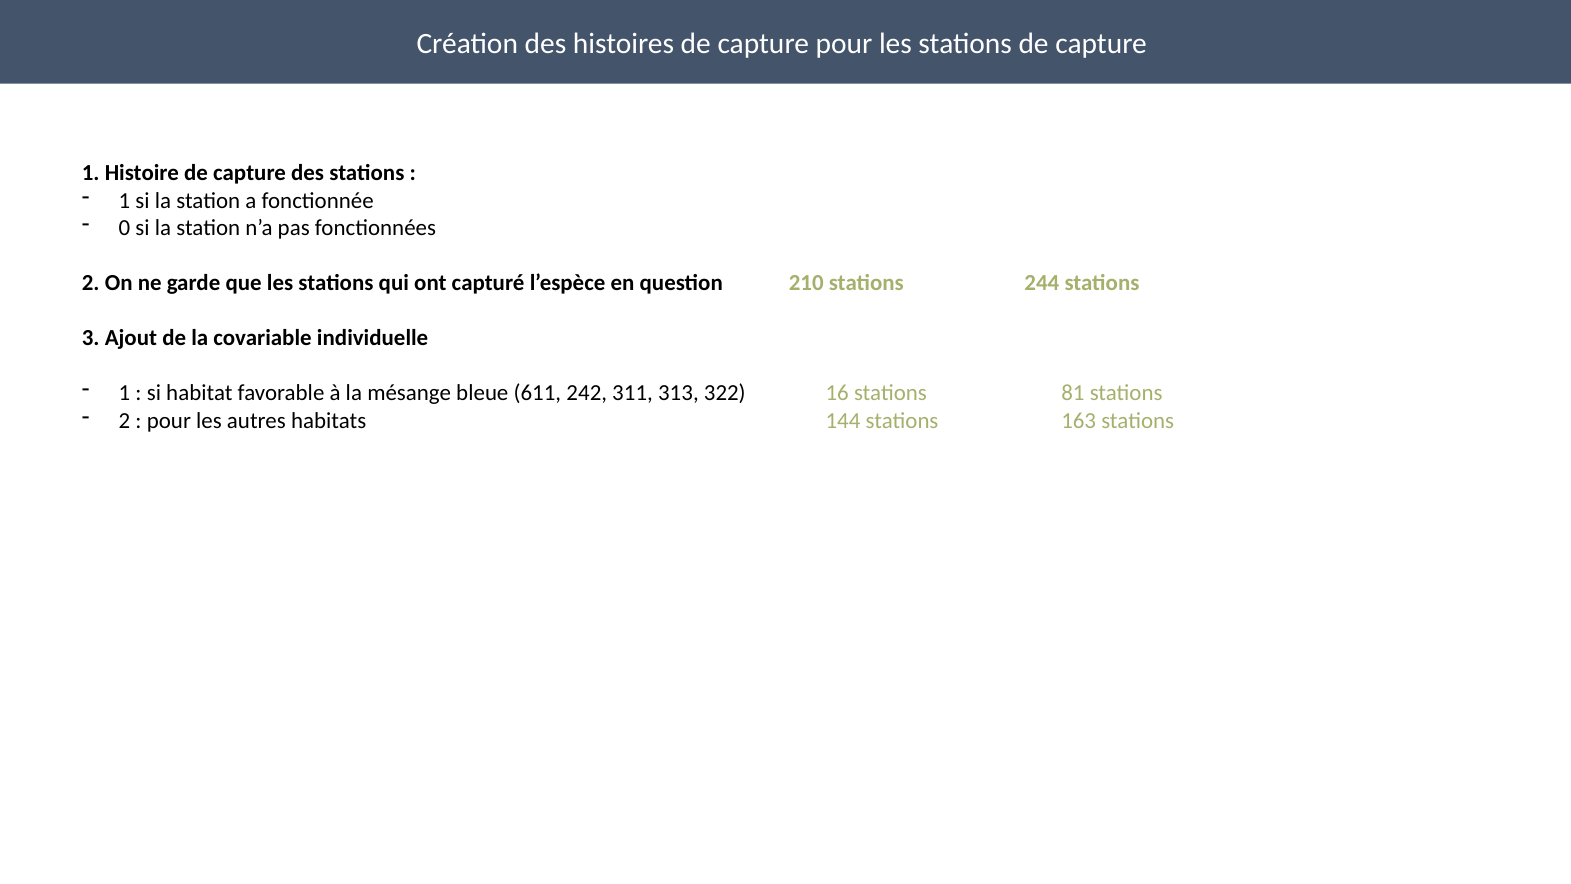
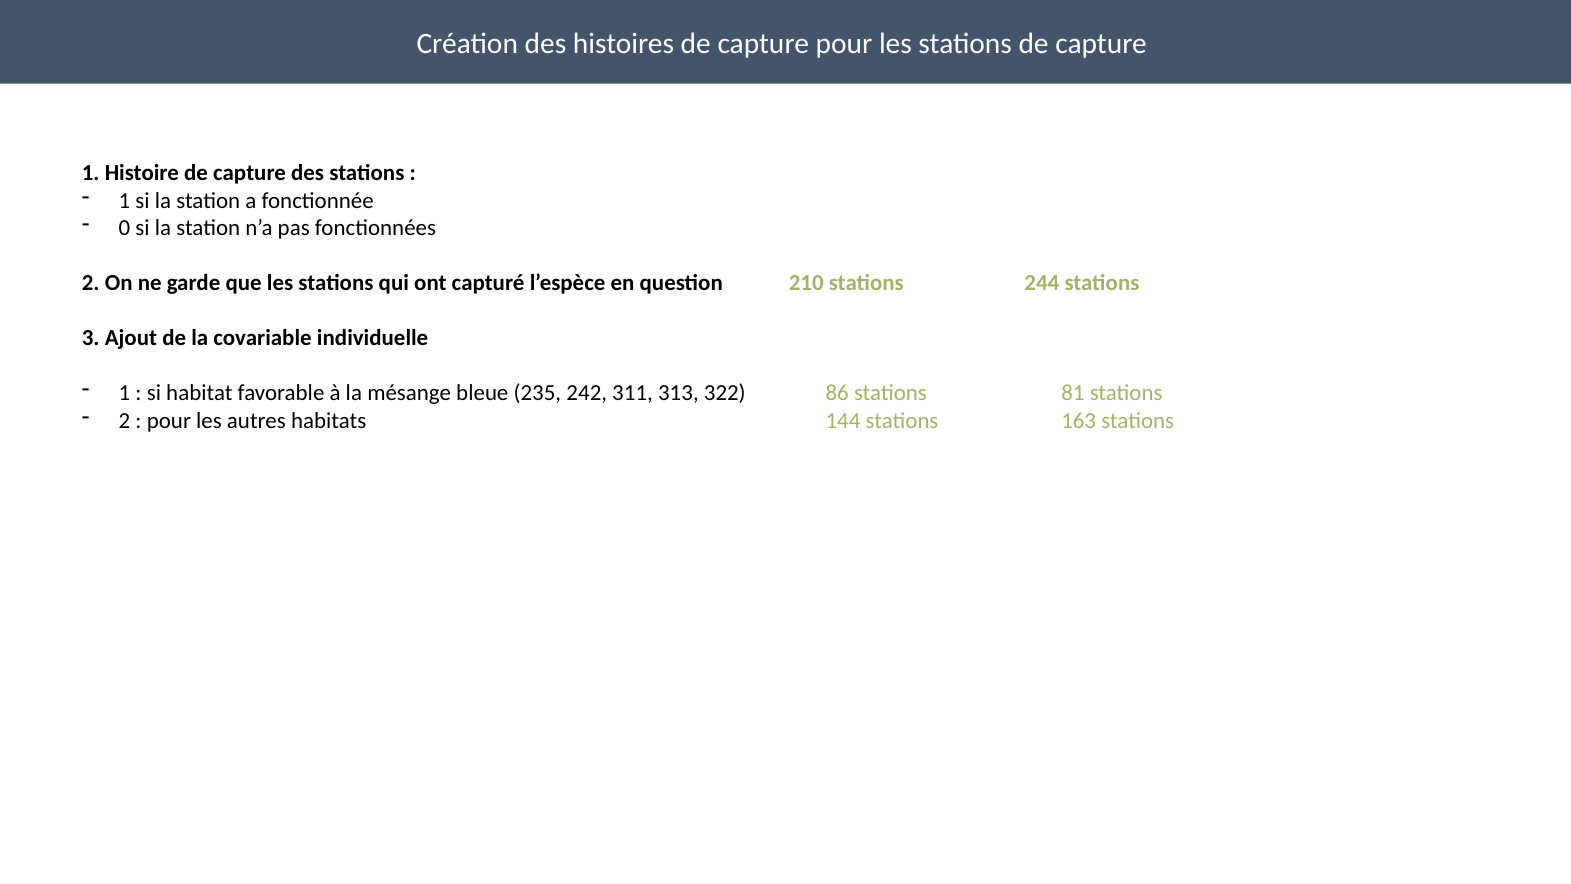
611: 611 -> 235 (537, 393)
16: 16 -> 86 (837, 393)
